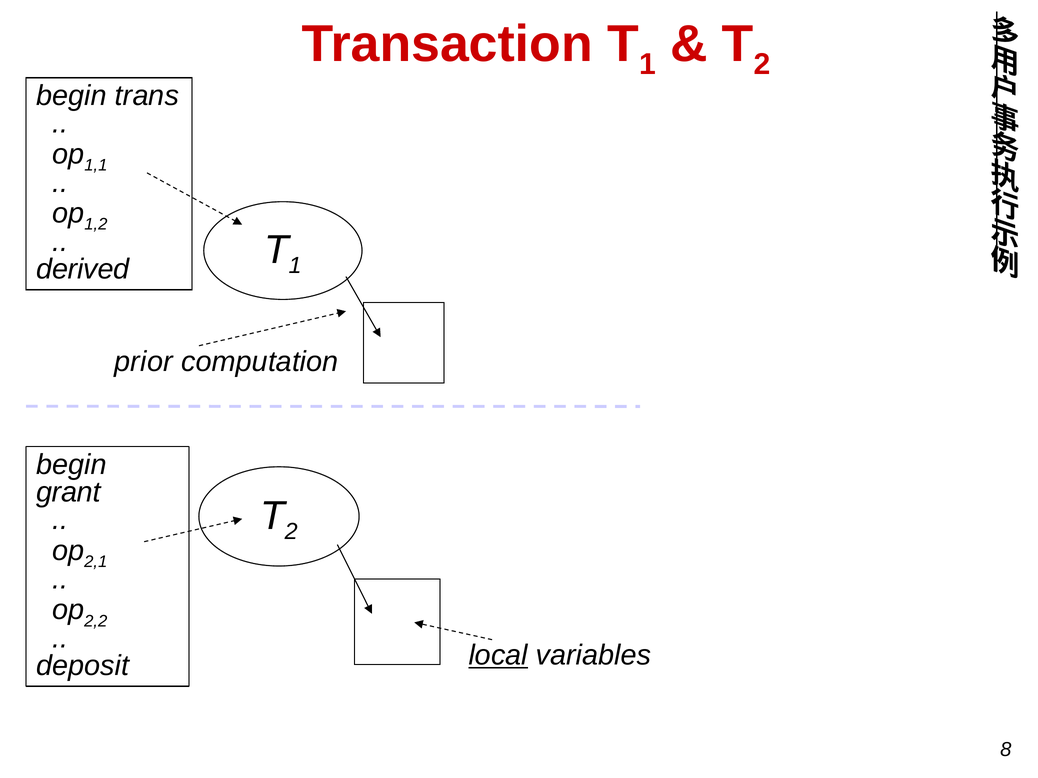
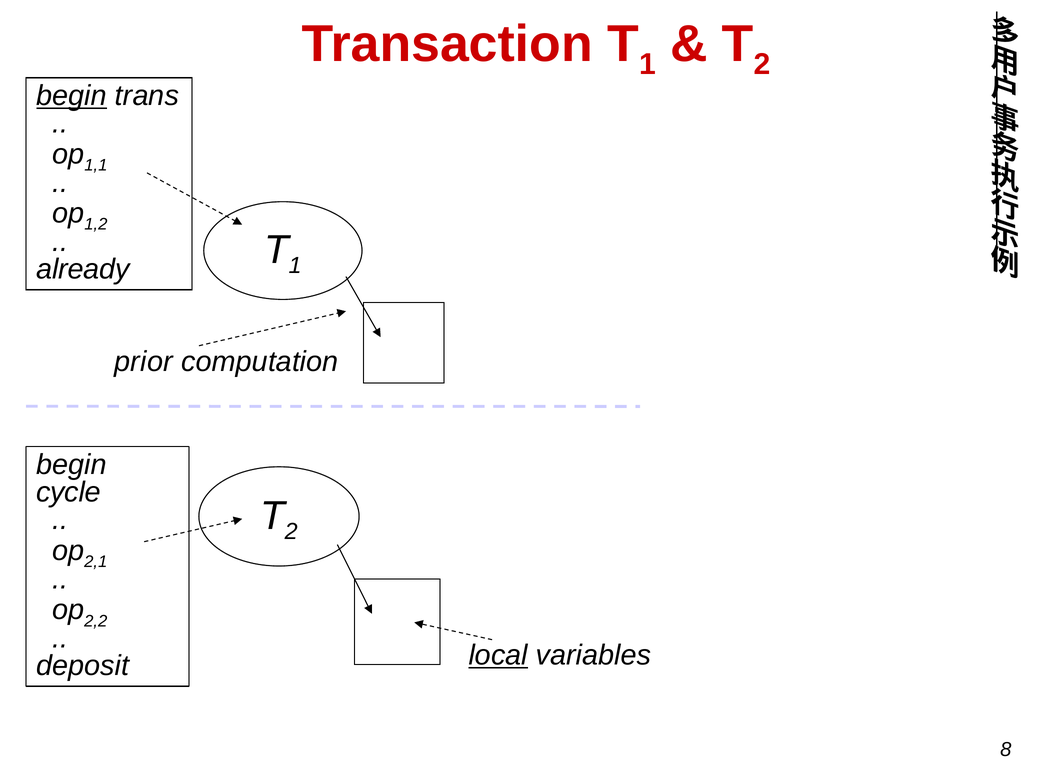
begin underline: none -> present (72, 96)
derived: derived -> already (83, 270)
grant: grant -> cycle (68, 493)
